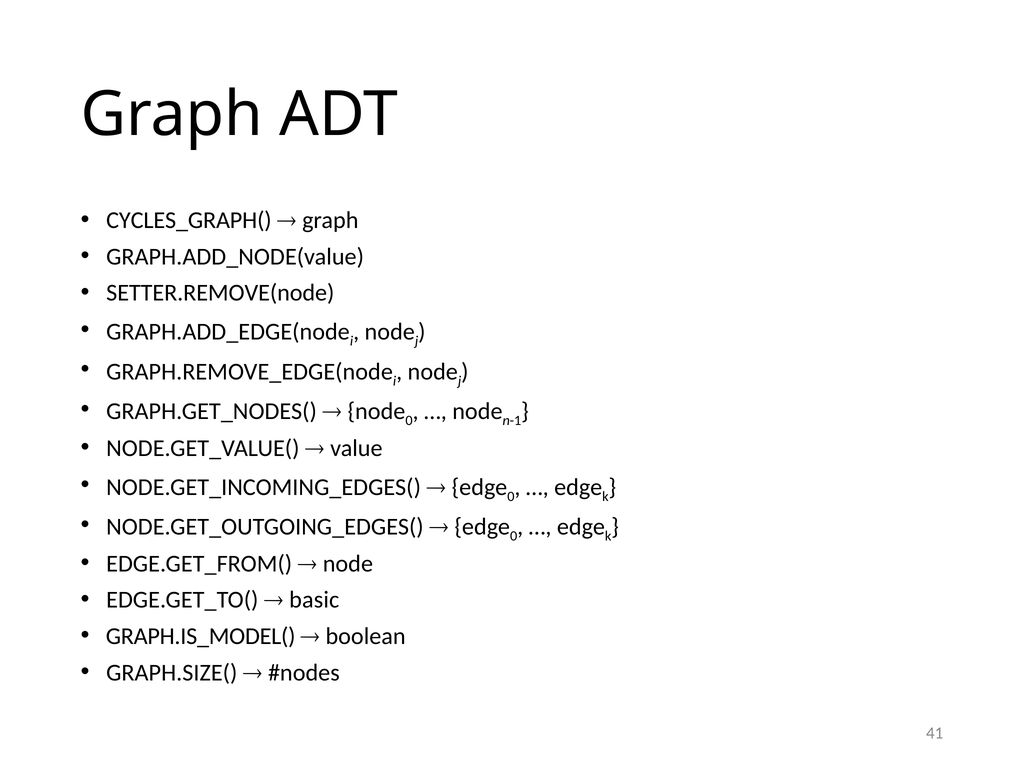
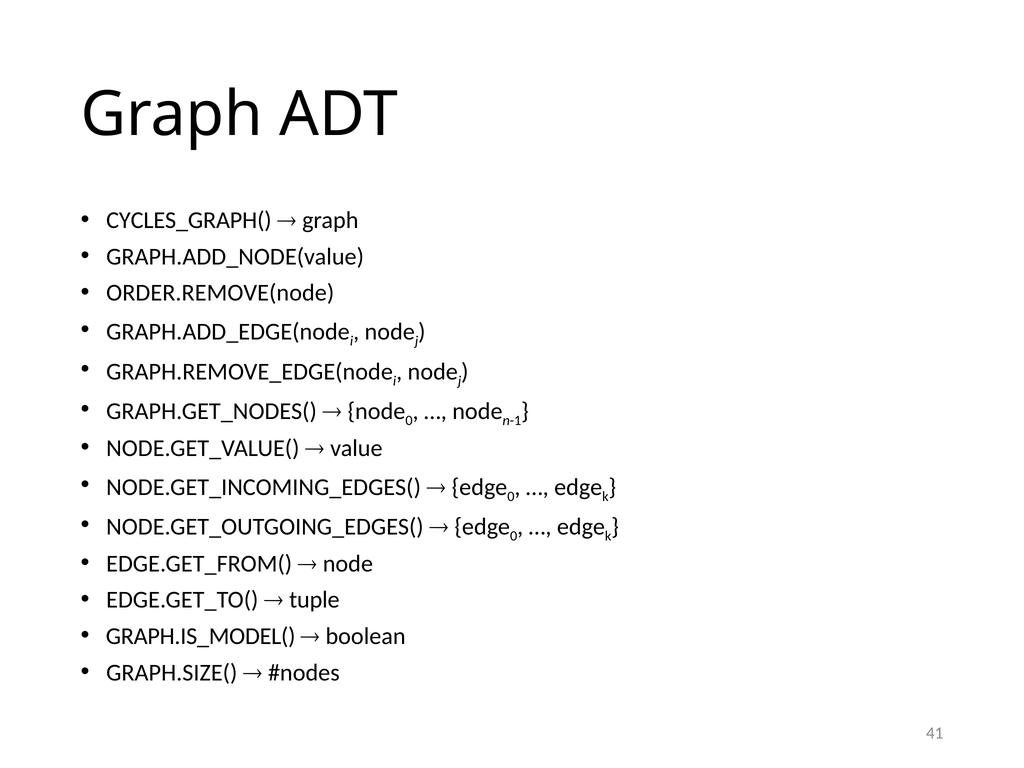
SETTER.REMOVE(node: SETTER.REMOVE(node -> ORDER.REMOVE(node (220, 293)
basic: basic -> tuple (314, 600)
